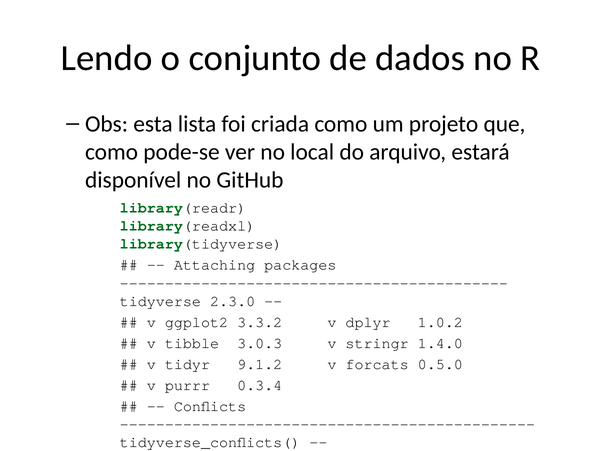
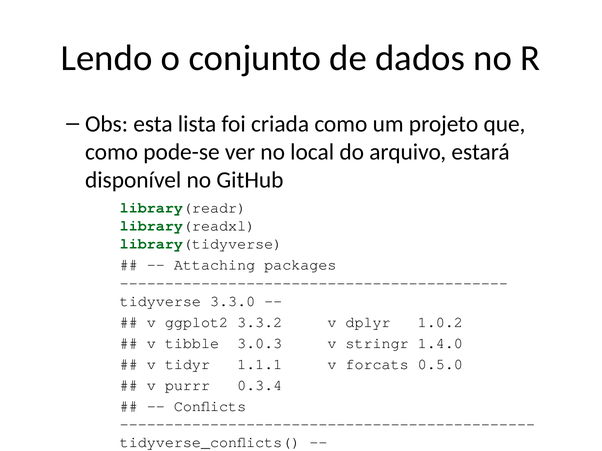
2.3.0: 2.3.0 -> 3.3.0 (233, 301)
9.1.2: 9.1.2 -> 1.1.1 (260, 365)
